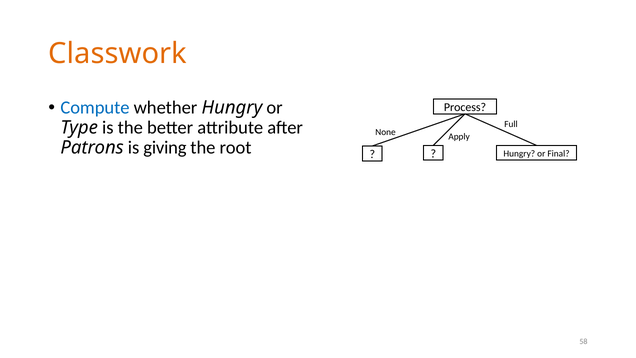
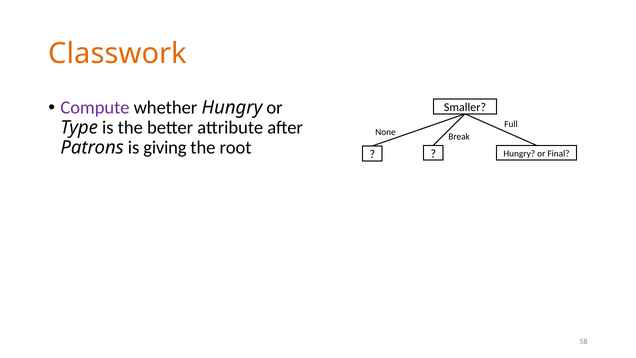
Compute colour: blue -> purple (95, 108)
Process: Process -> Smaller (465, 107)
Apply: Apply -> Break (459, 137)
